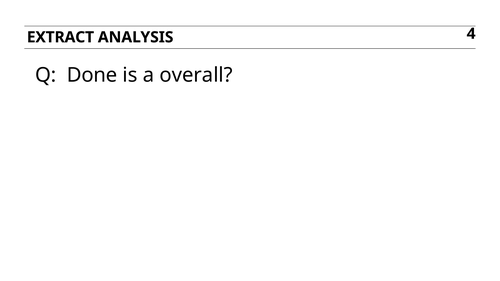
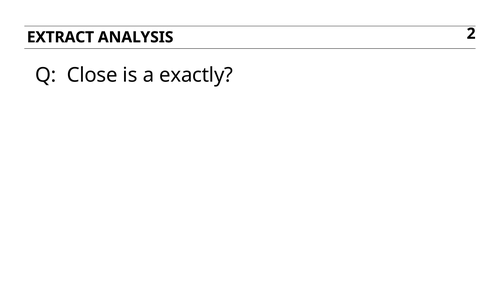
4: 4 -> 2 (471, 34)
Done: Done -> Close (92, 75)
overall: overall -> exactly (196, 75)
